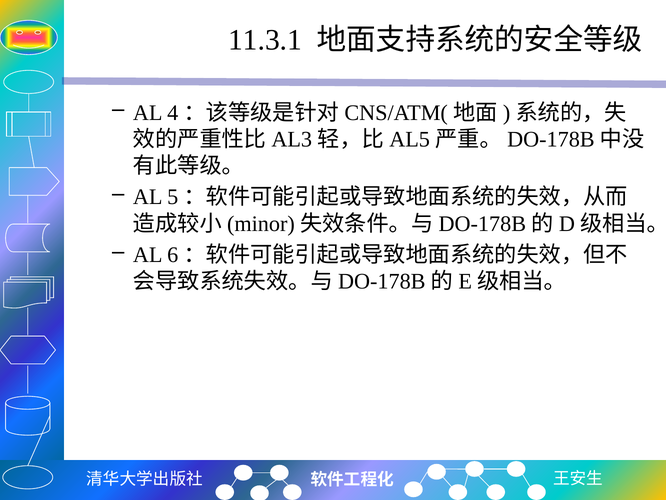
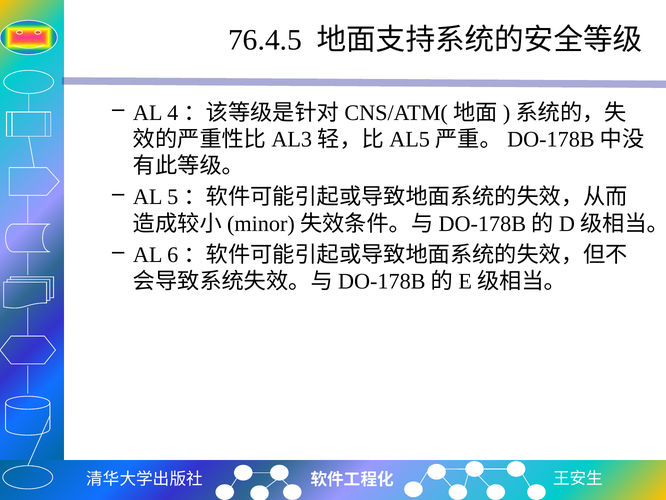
11.3.1: 11.3.1 -> 76.4.5 (265, 40)
